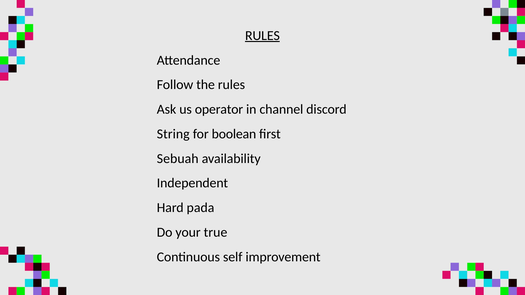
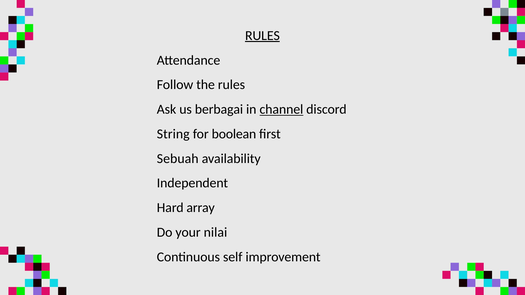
operator: operator -> berbagai (219, 109)
channel underline: none -> present (281, 109)
pada: pada -> array (201, 208)
true: true -> nilai (215, 232)
